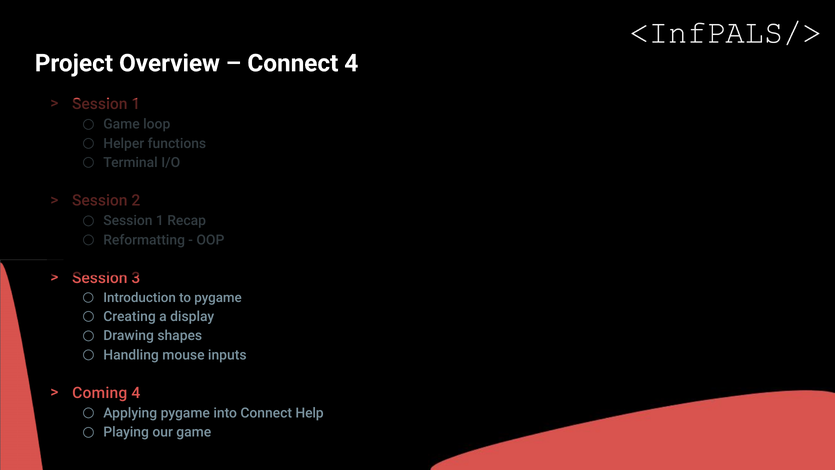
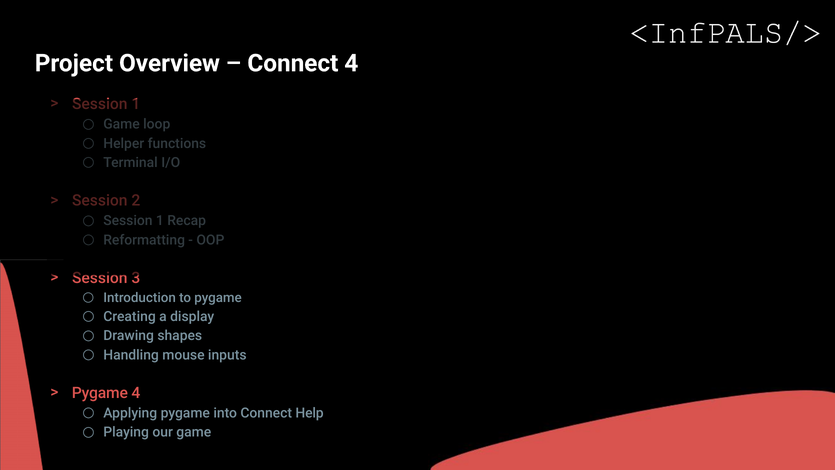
Coming: Coming -> Pygame (100, 393)
